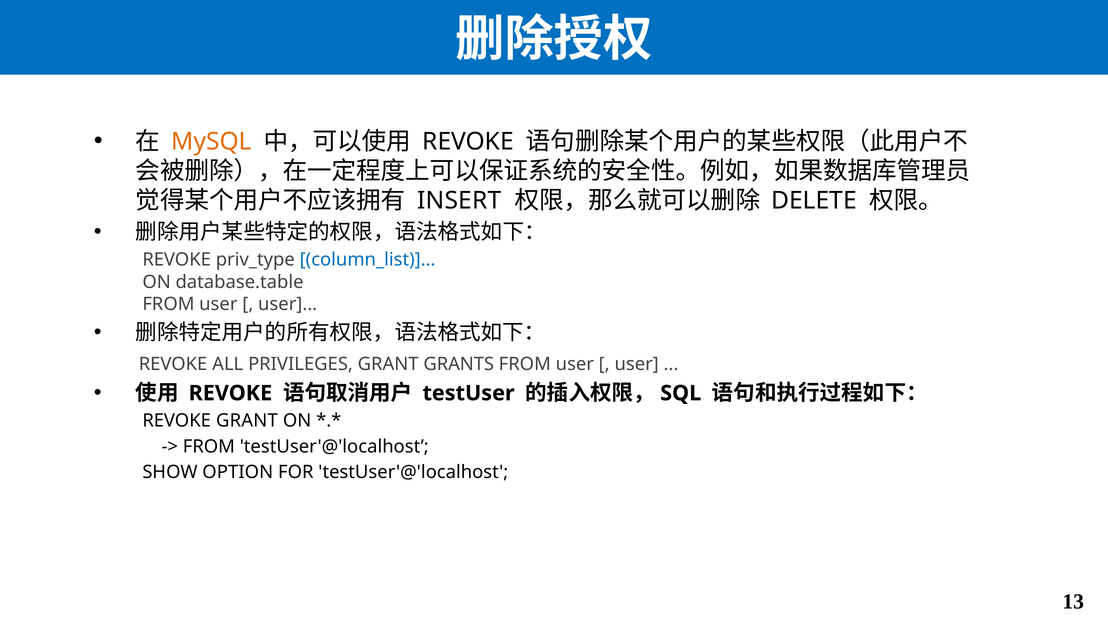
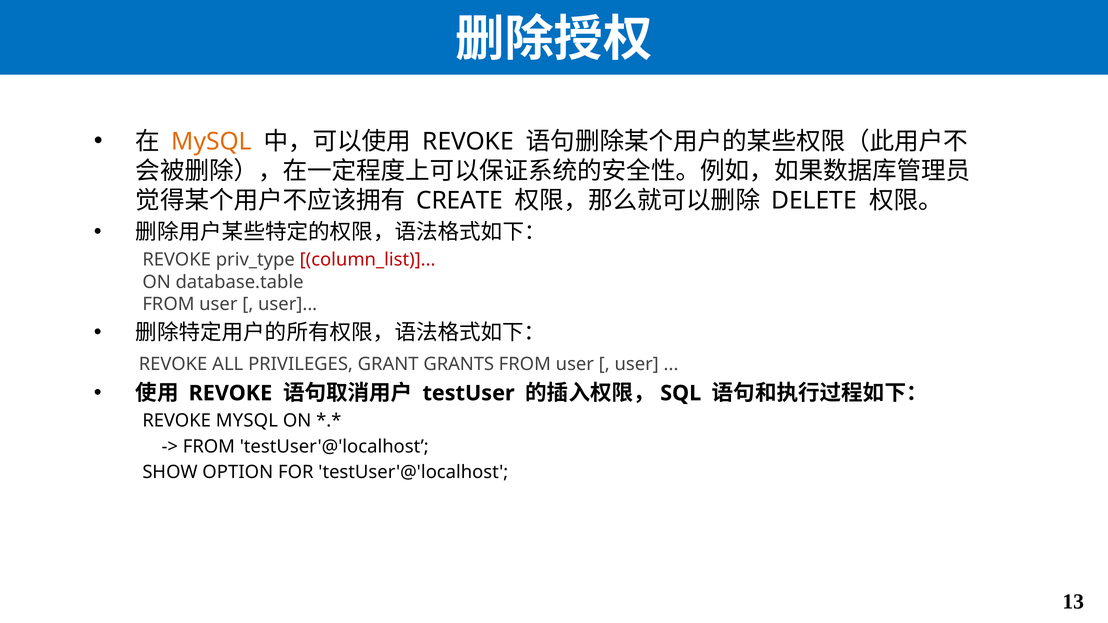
INSERT: INSERT -> CREATE (460, 201)
column_list colour: blue -> red (368, 260)
REVOKE GRANT: GRANT -> MYSQL (247, 421)
